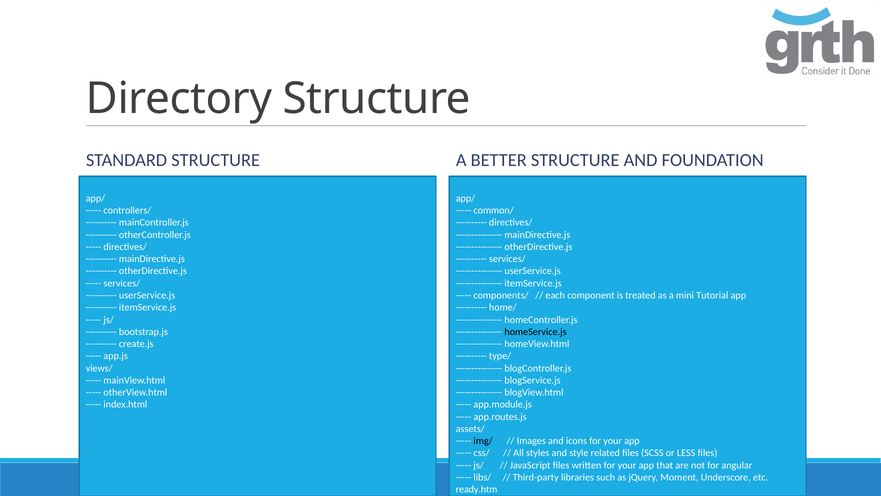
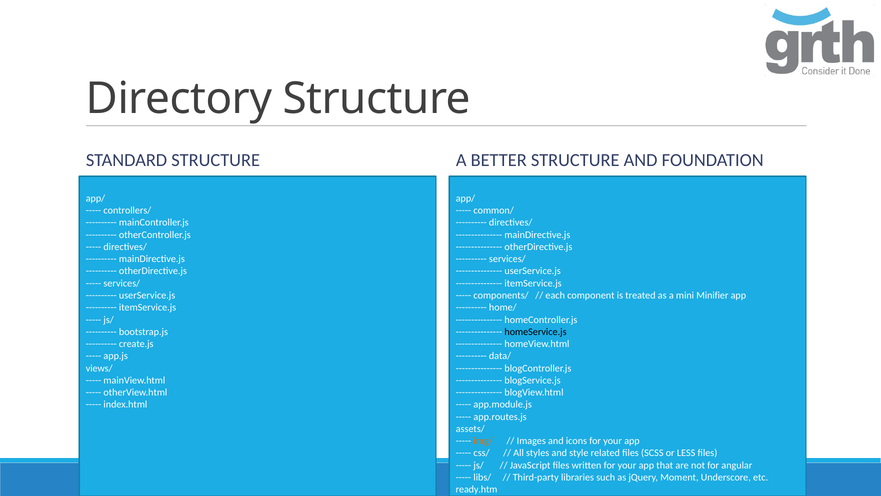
Tutorial: Tutorial -> Minifier (712, 295)
type/: type/ -> data/ (500, 356)
img/ colour: black -> orange (483, 441)
